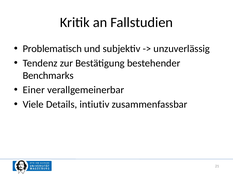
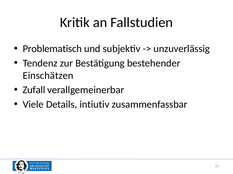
Benchmarks: Benchmarks -> Einschätzen (48, 76)
Einer: Einer -> Zufall (34, 90)
